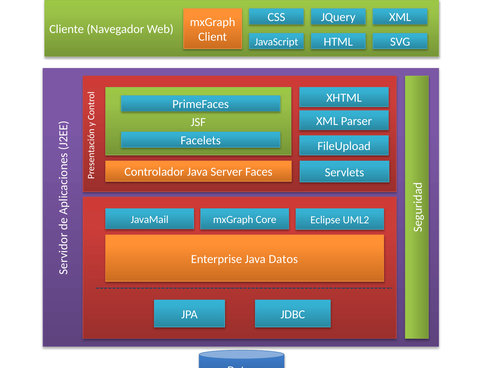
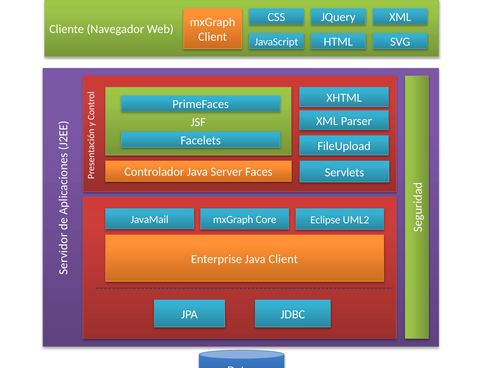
Java Datos: Datos -> Client (283, 259)
